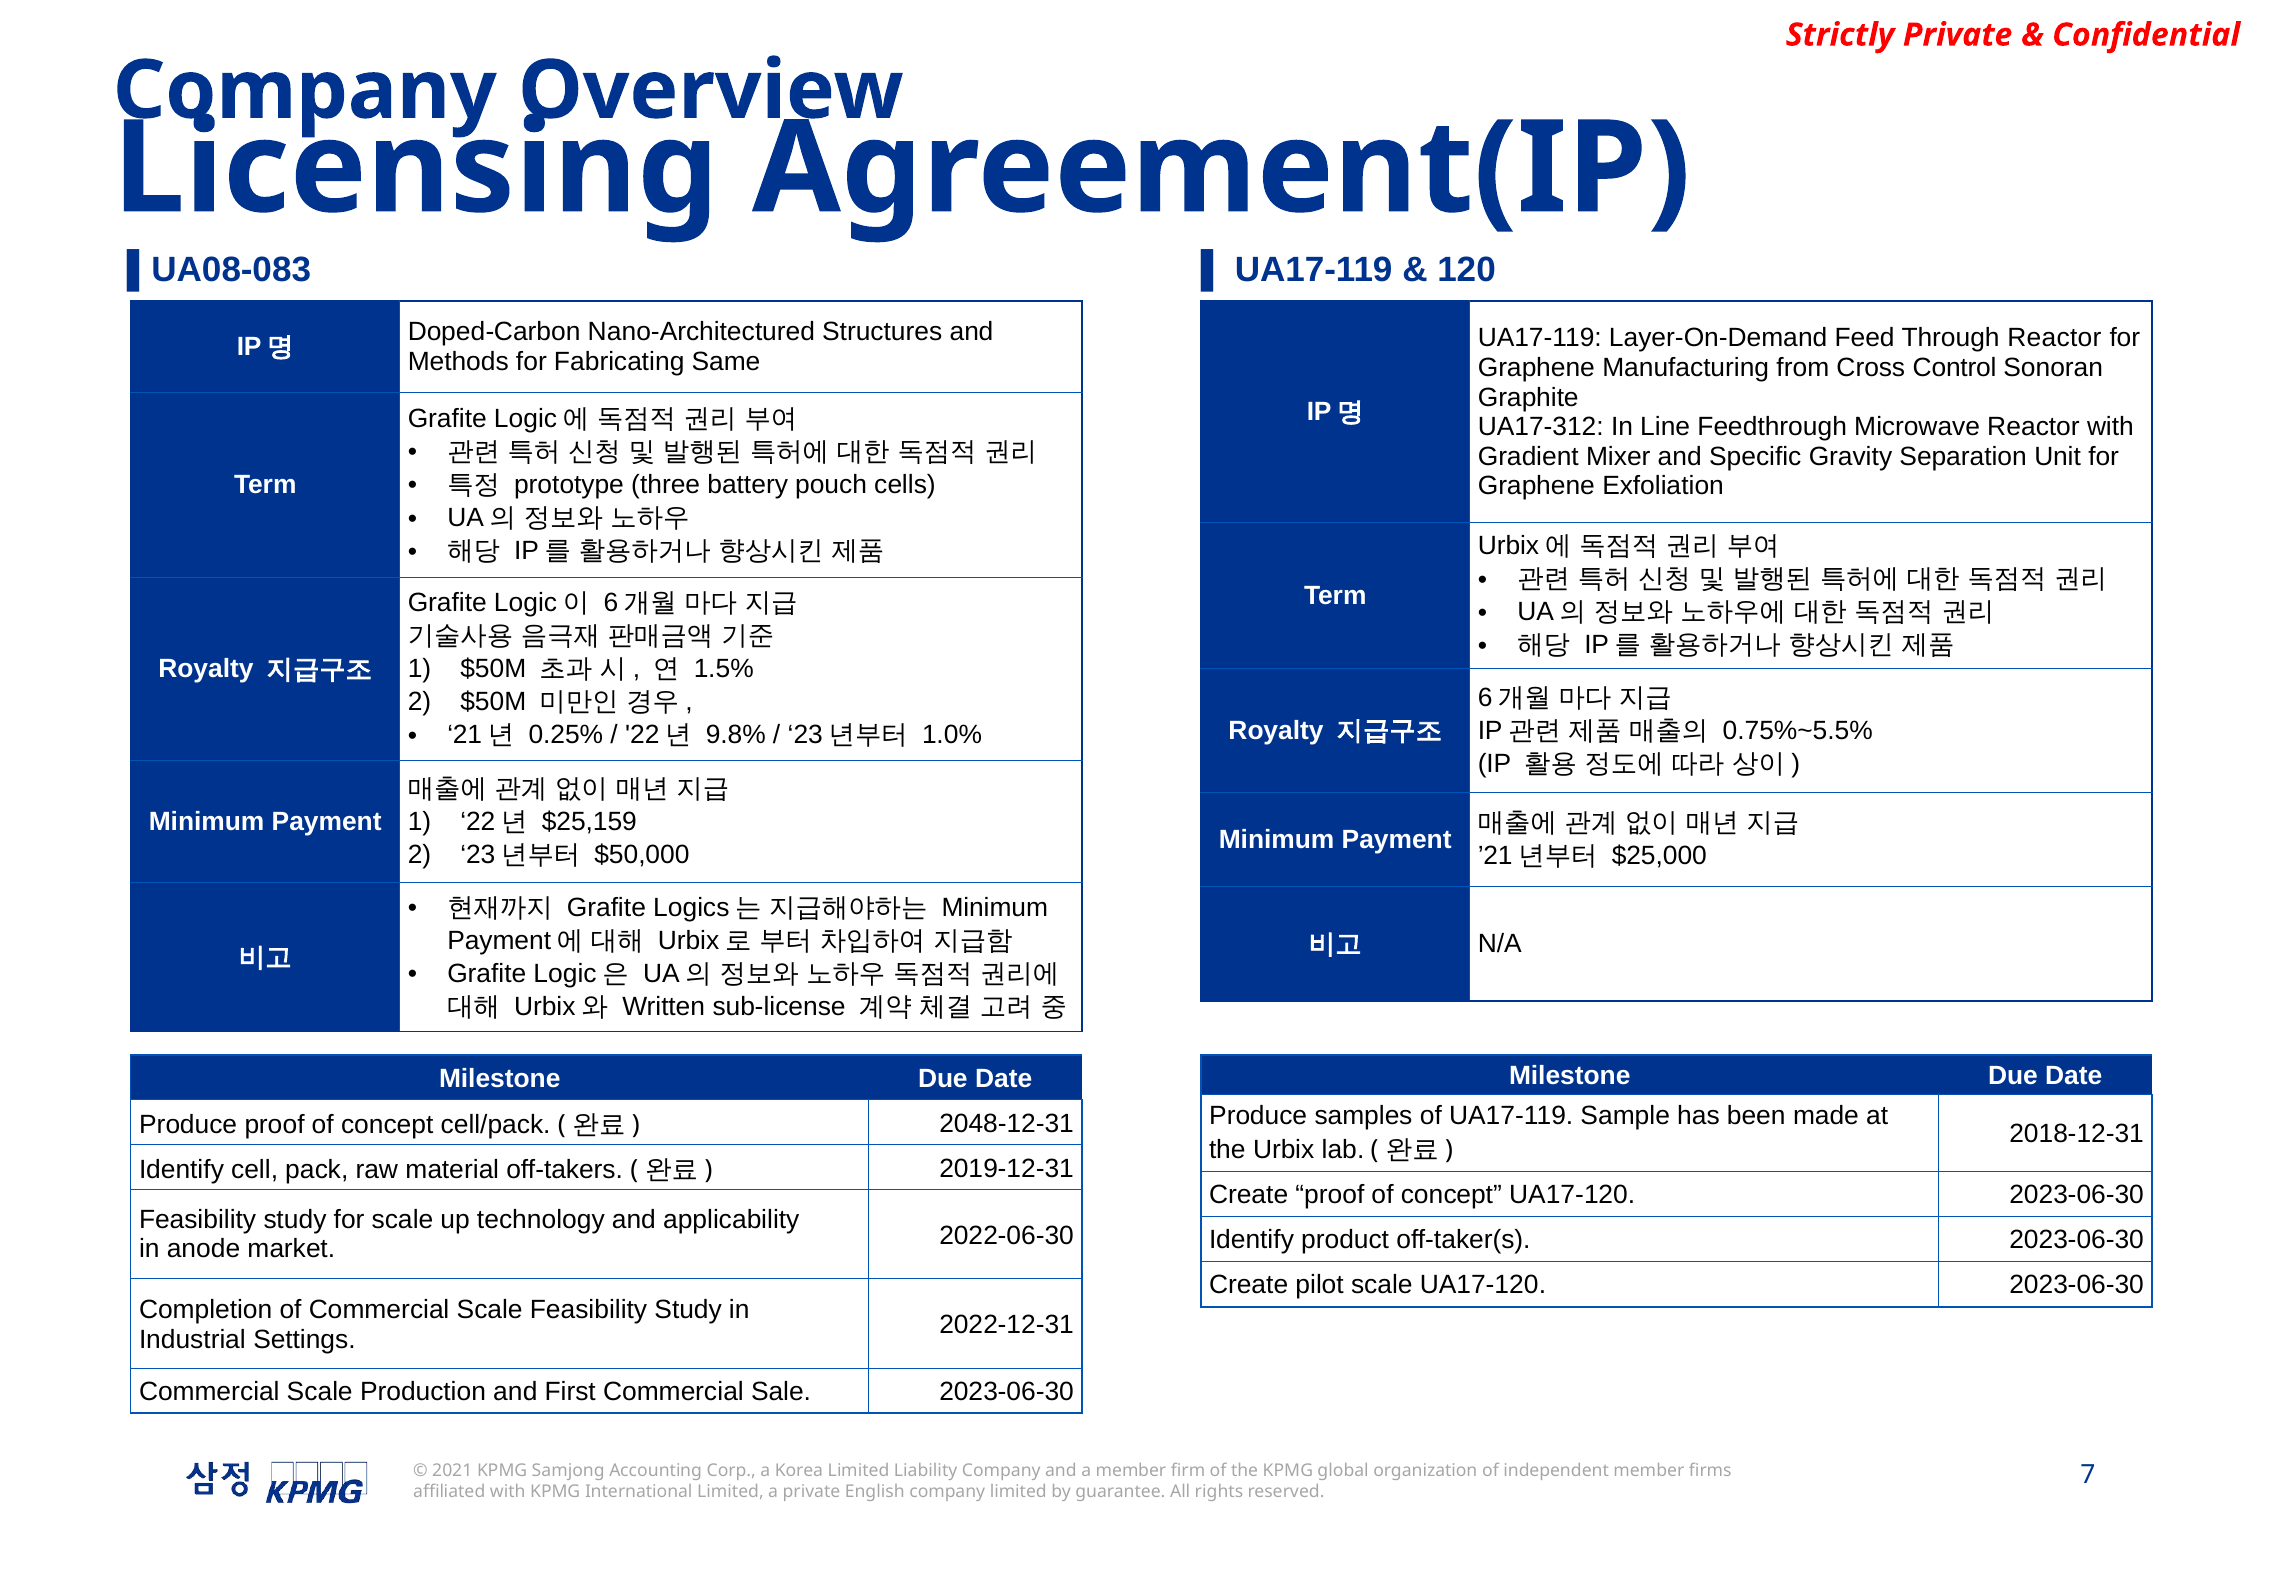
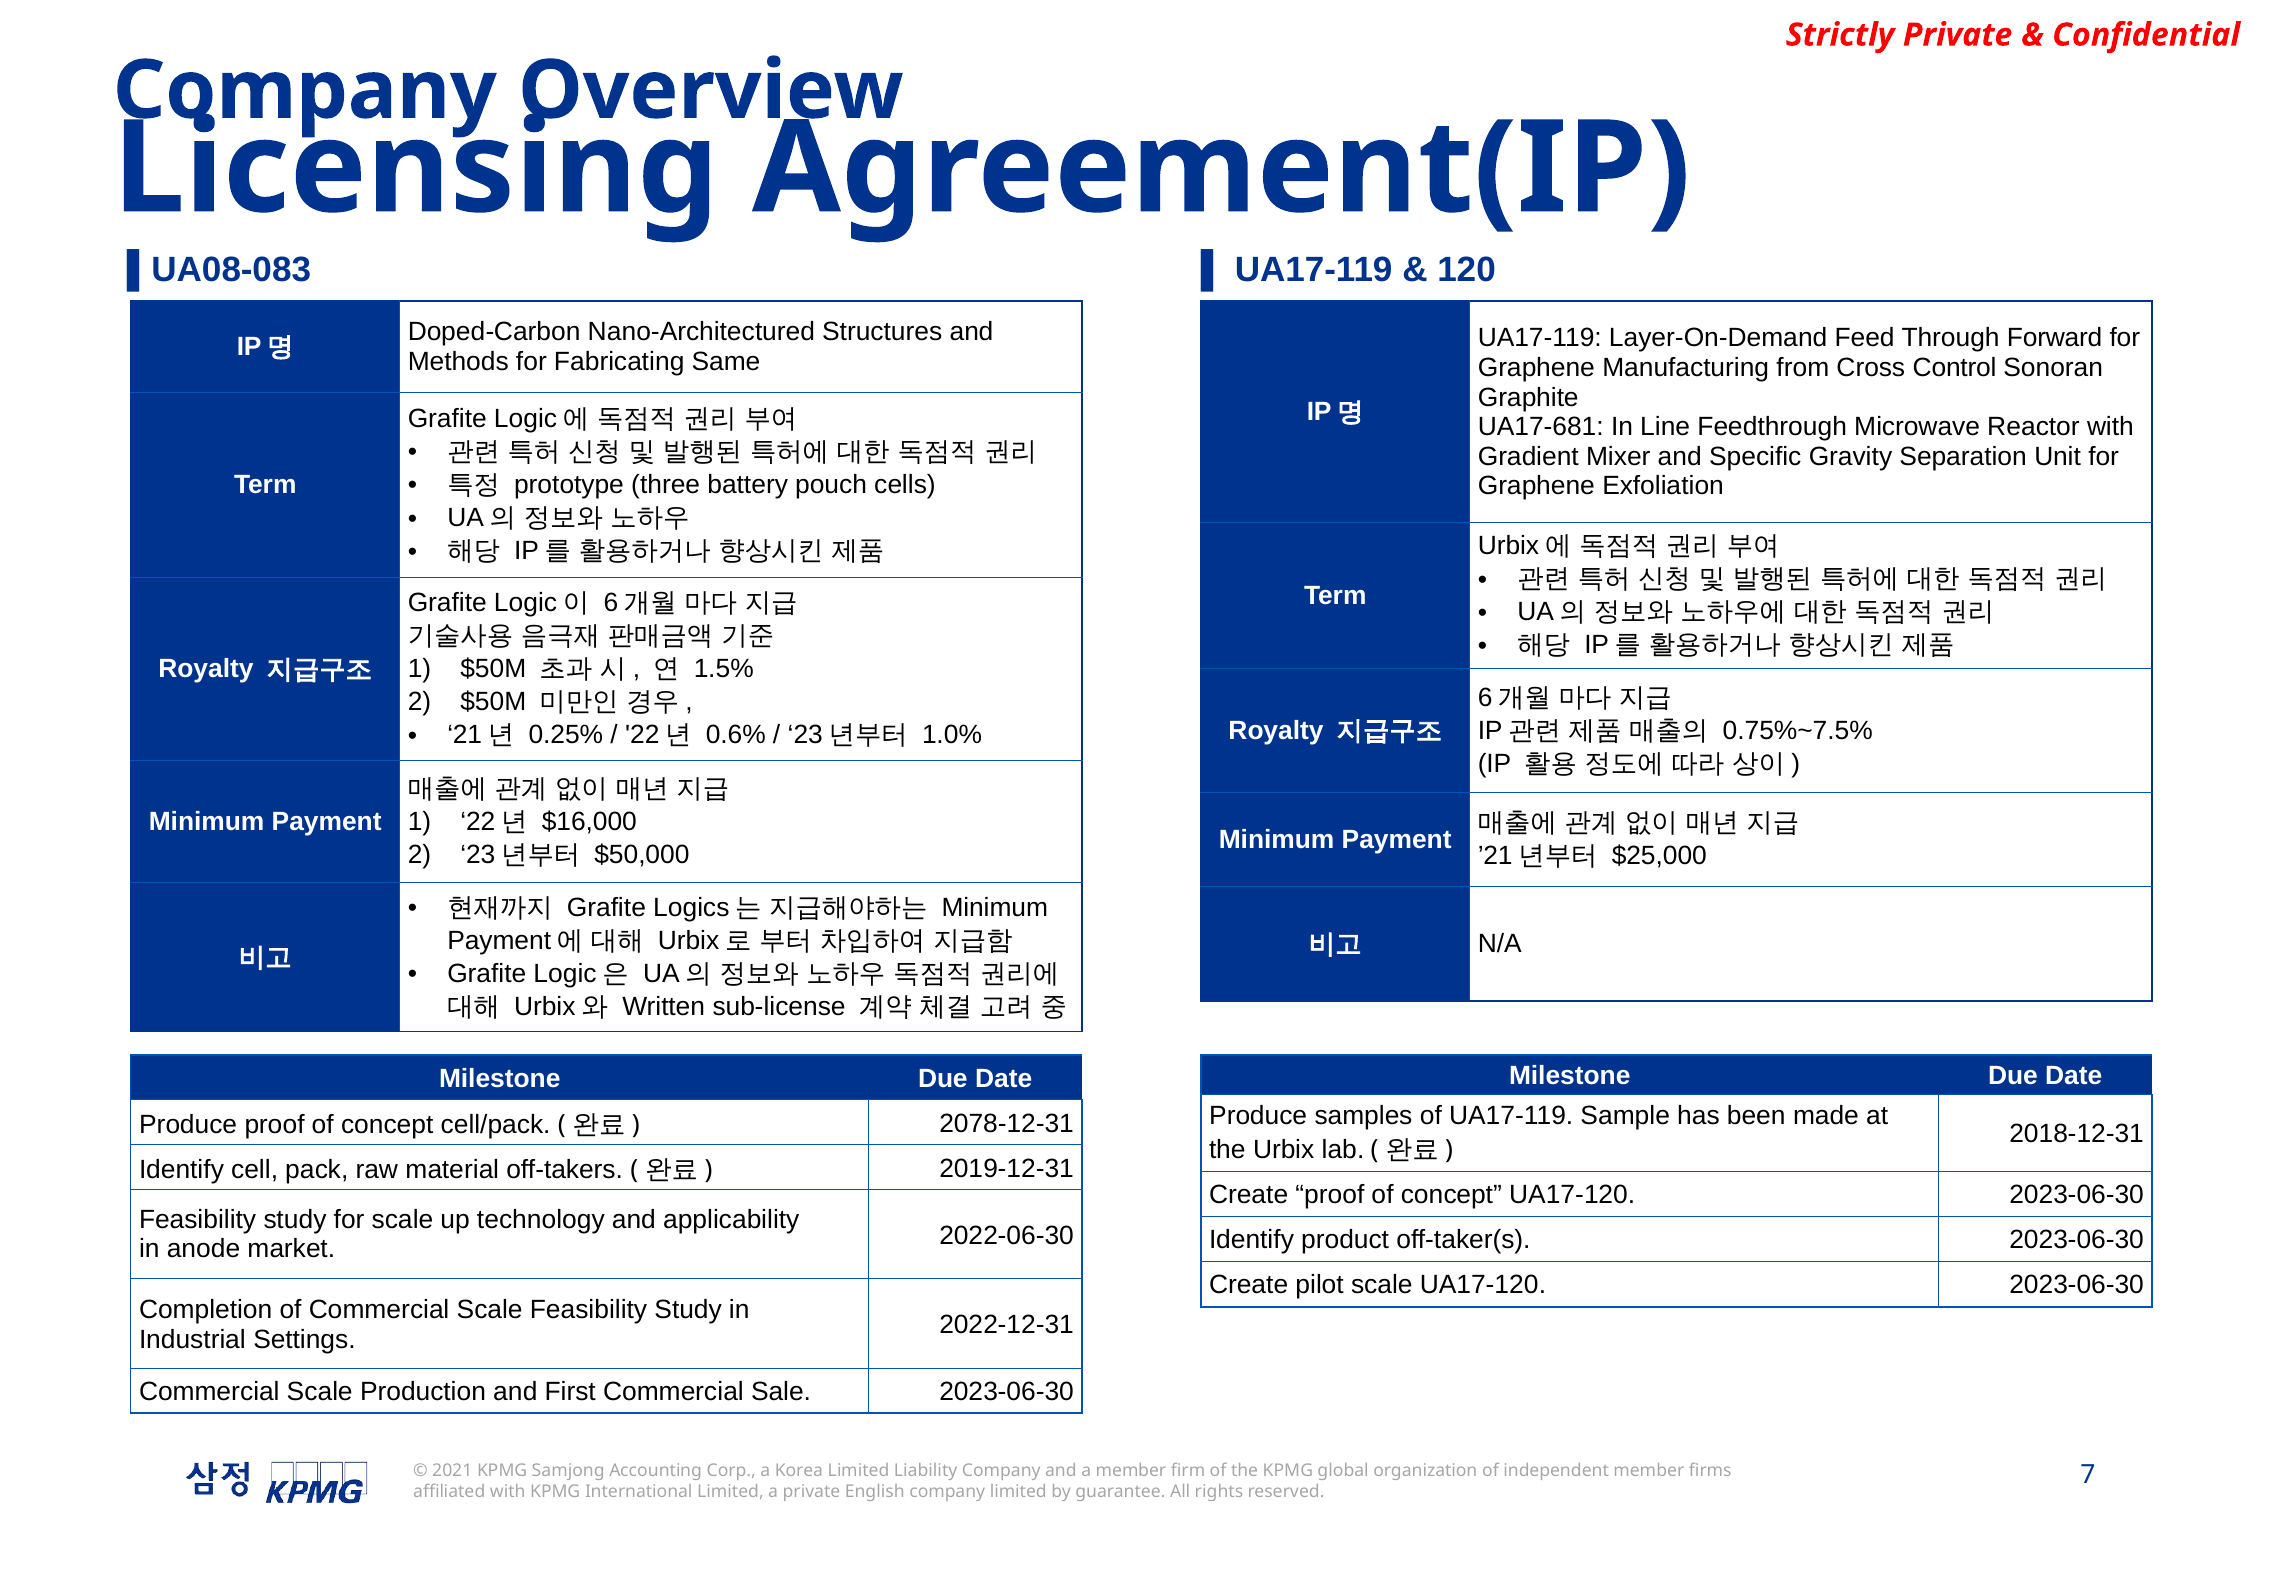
Through Reactor: Reactor -> Forward (2055, 338)
UA17-312: UA17-312 -> UA17-681 (1541, 427)
0.75%~5.5%: 0.75%~5.5% -> 0.75%~7.5% (1798, 730)
9.8%: 9.8% -> 0.6% (736, 735)
$25,159: $25,159 -> $16,000 (589, 821)
2048-12-31: 2048-12-31 -> 2078-12-31 (1007, 1123)
